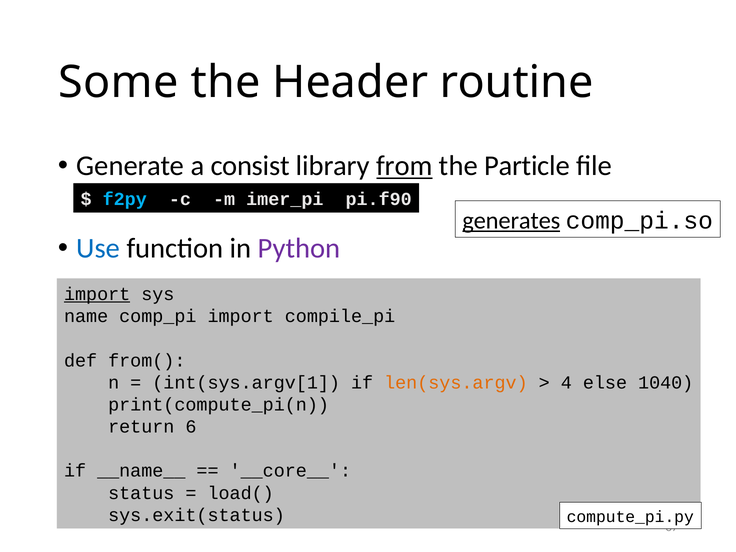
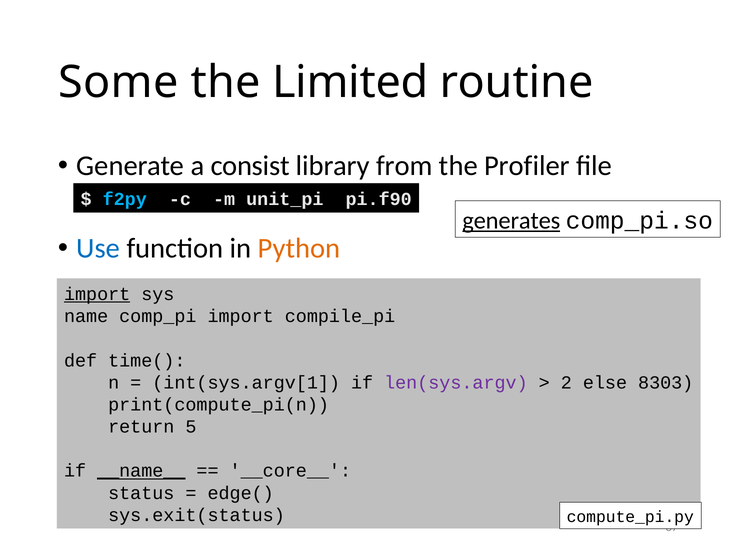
Header: Header -> Limited (350, 82)
from underline: present -> none (404, 166)
Particle: Particle -> Profiler (527, 166)
imer_pi: imer_pi -> unit_pi (285, 199)
Python colour: purple -> orange (299, 248)
from(: from( -> time( (147, 361)
len(sys.argv colour: orange -> purple (456, 383)
4: 4 -> 2 (566, 383)
1040: 1040 -> 8303 (666, 383)
6: 6 -> 5 (191, 427)
__name__ underline: none -> present (141, 471)
load(: load( -> edge( (241, 493)
